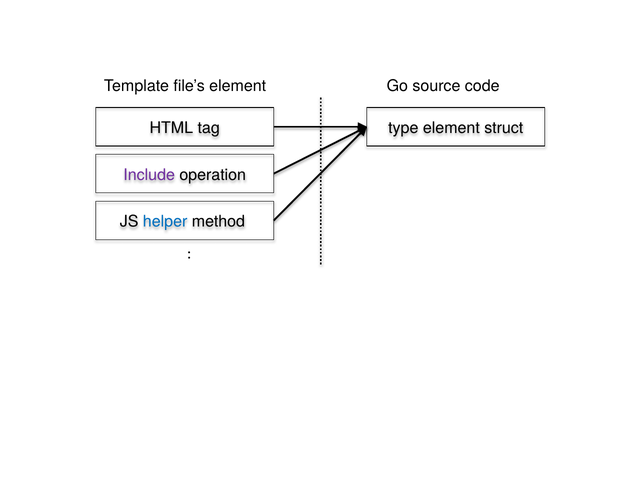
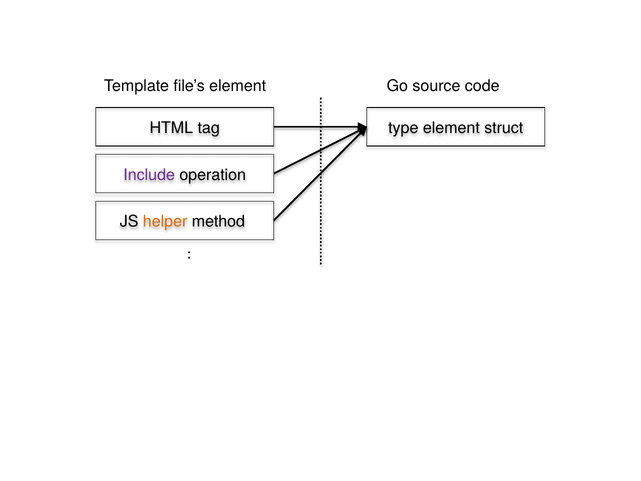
helper colour: blue -> orange (165, 222)
